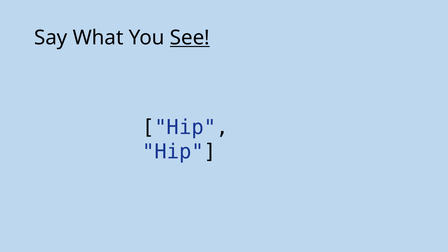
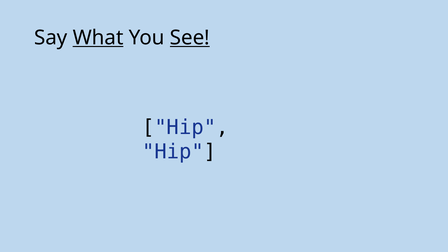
What underline: none -> present (98, 38)
